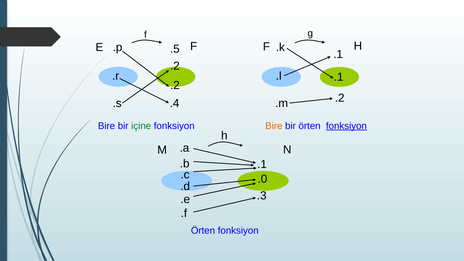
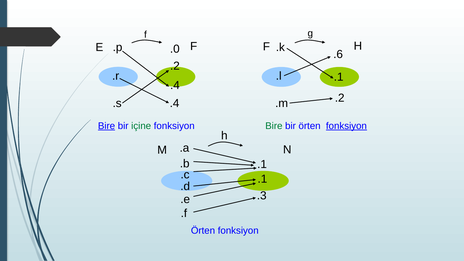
.5: .5 -> .0 (175, 49)
.1: .1 -> .6 (338, 54)
.2: .2 -> .4 (175, 85)
Bire underline: none -> present (107, 126)
Bire colour: orange -> green (274, 126)
.0: .0 -> .1 (262, 179)
